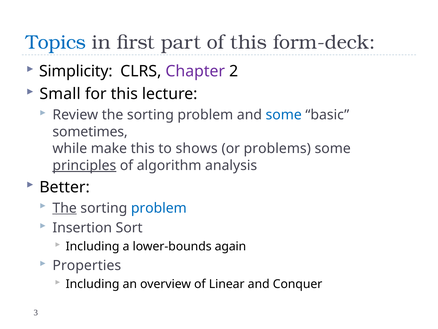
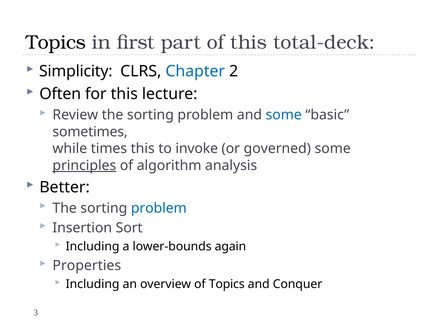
Topics colour: blue -> black (56, 42)
form-deck: form-deck -> total-deck (324, 42)
Chapter colour: purple -> blue (195, 71)
Small: Small -> Often (60, 94)
make: make -> times (109, 148)
shows: shows -> invoke (197, 148)
problems: problems -> governed (277, 148)
The underline: present -> none (65, 208)
of Linear: Linear -> Topics (227, 284)
